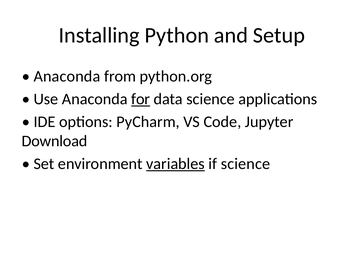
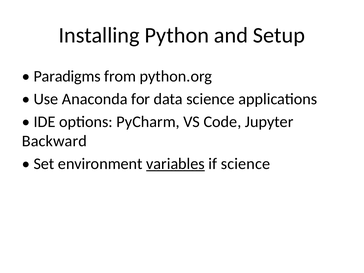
Anaconda: Anaconda -> Paradigms (67, 76)
for underline: present -> none (141, 99)
Download: Download -> Backward (54, 141)
